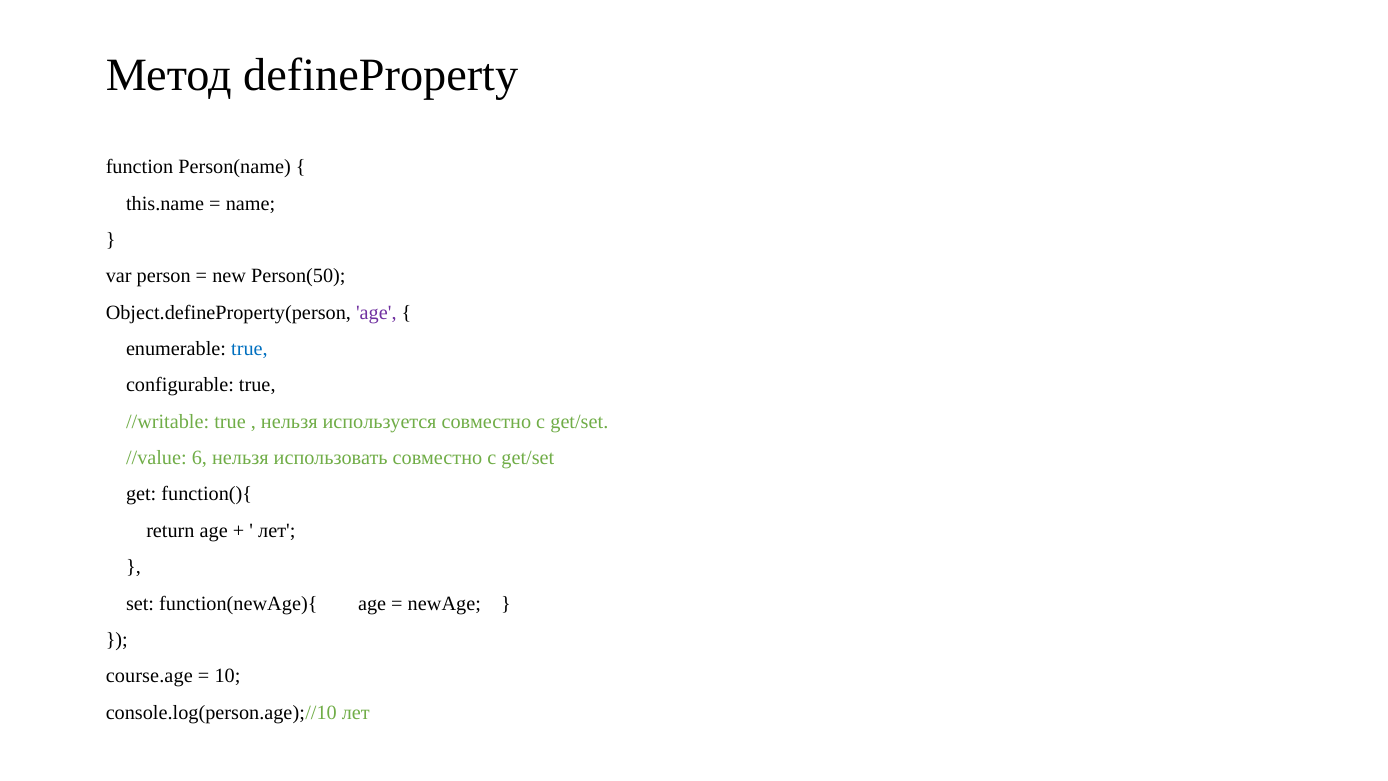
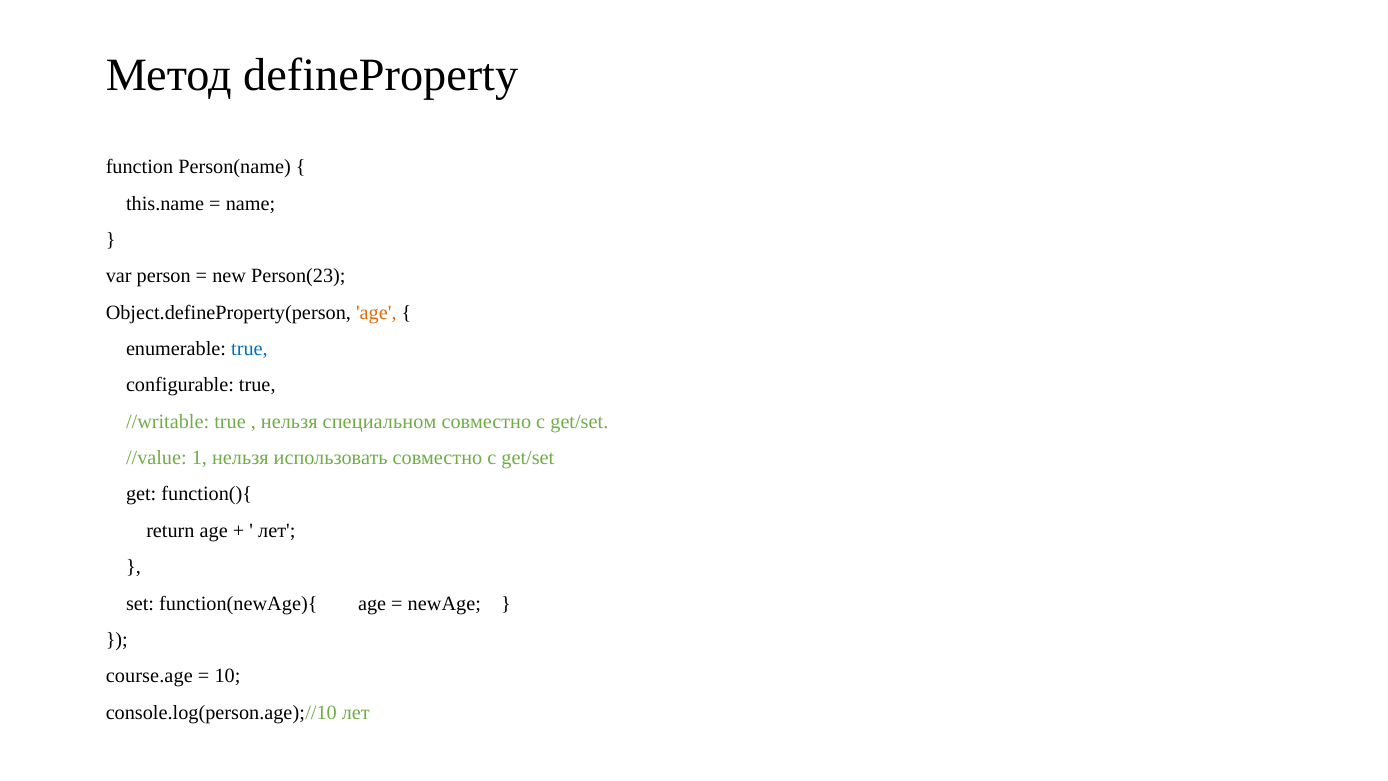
Person(50: Person(50 -> Person(23 (298, 276)
age colour: purple -> orange (376, 312)
используется: используется -> специальном (380, 421)
6: 6 -> 1 (199, 458)
